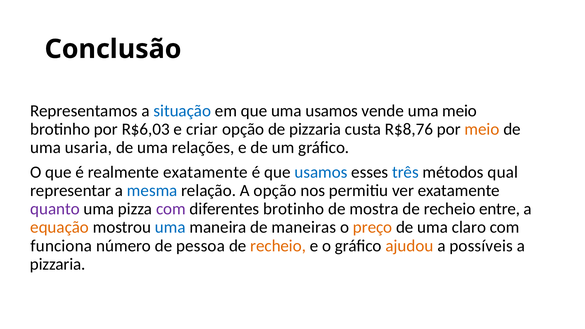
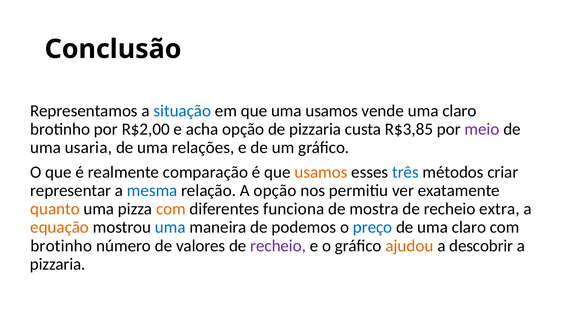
vende uma meio: meio -> claro (459, 111)
R$6,03: R$6,03 -> R$2,00 (146, 129)
criar: criar -> acha (202, 129)
R$8,76: R$8,76 -> R$3,85 (409, 129)
meio colour: orange -> purple (482, 129)
realmente exatamente: exatamente -> comparação (205, 172)
usamos colour: blue -> orange (321, 172)
qual: qual -> criar (503, 172)
quanto colour: purple -> orange (55, 209)
com colour: purple -> orange (171, 209)
diferentes brotinho: brotinho -> funciona (294, 209)
entre: entre -> extra (499, 209)
maneiras: maneiras -> podemos (304, 227)
preço colour: orange -> blue (373, 227)
funciona: funciona -> brotinho (61, 246)
pessoa: pessoa -> valores (201, 246)
recheio colour: orange -> purple (278, 246)
possíveis: possíveis -> descobrir (481, 246)
